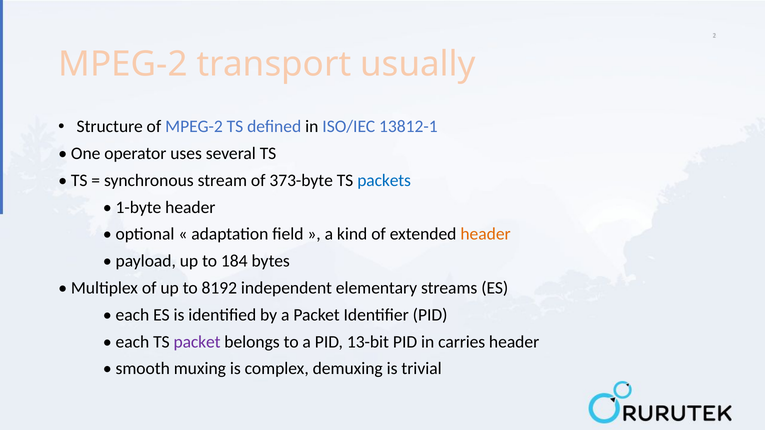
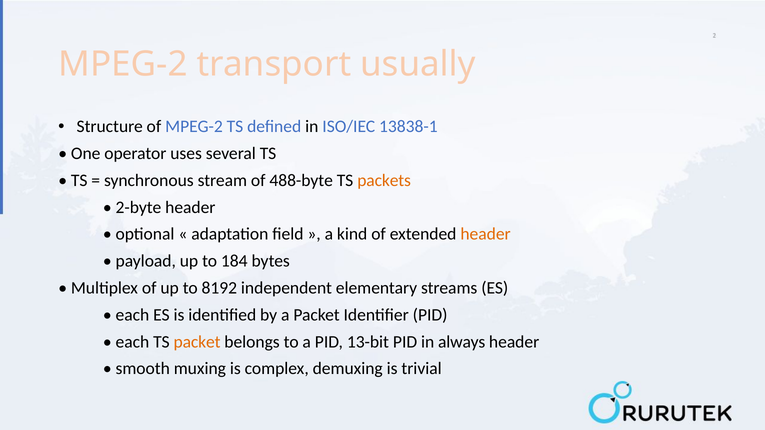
13812-1: 13812-1 -> 13838-1 (408, 127)
373-byte: 373-byte -> 488-byte (301, 181)
packets colour: blue -> orange (384, 181)
1-byte: 1-byte -> 2-byte (138, 207)
packet colour: purple -> orange (197, 342)
carries: carries -> always (462, 342)
